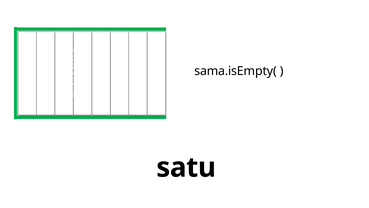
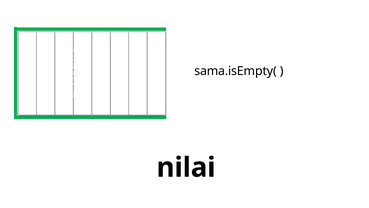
satu: satu -> nilai (186, 167)
